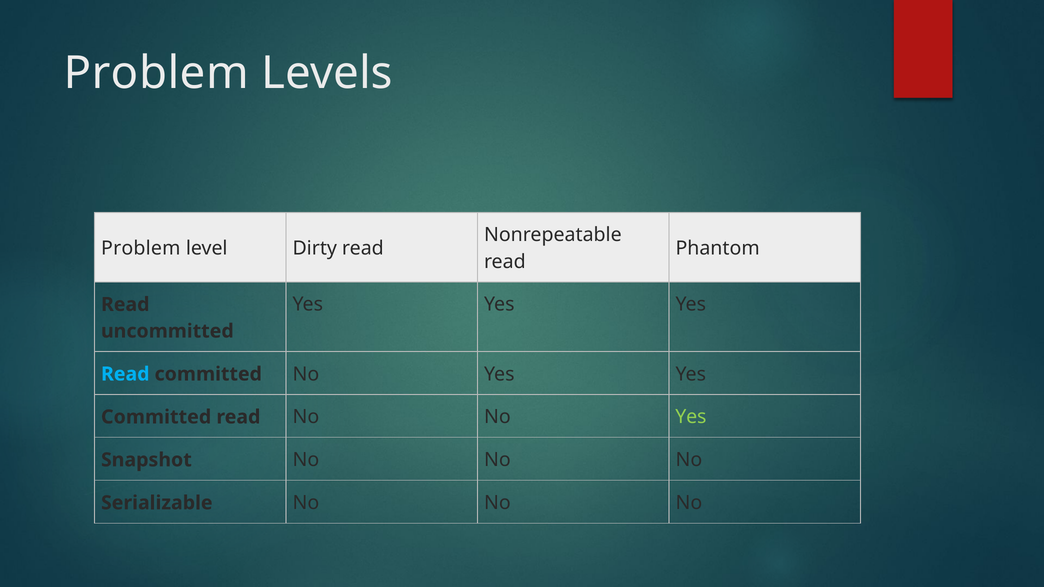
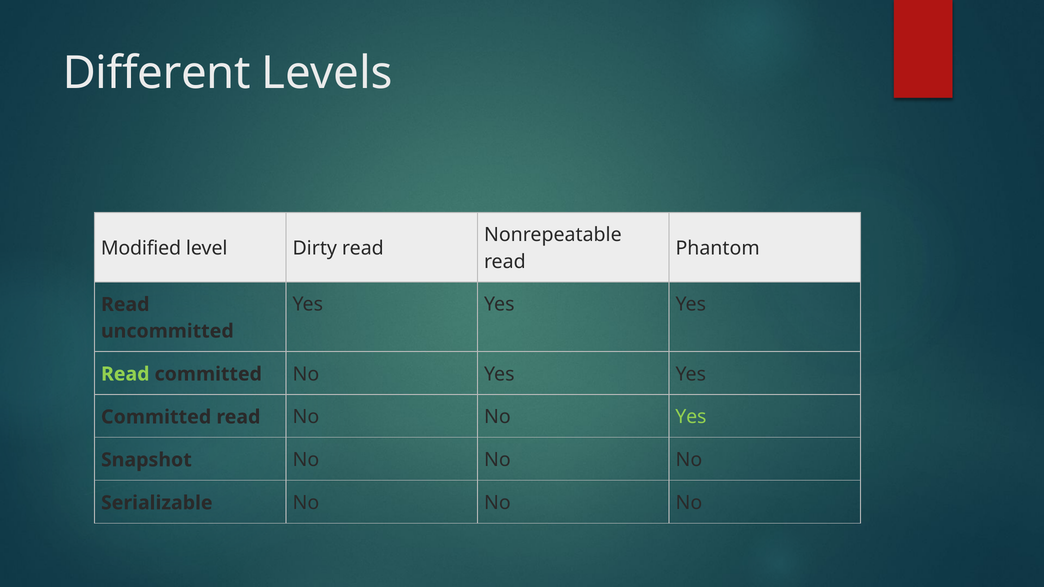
Problem: Problem -> Different (157, 73)
Problem: Problem -> Modified (141, 248)
Read colour: light blue -> light green (125, 374)
